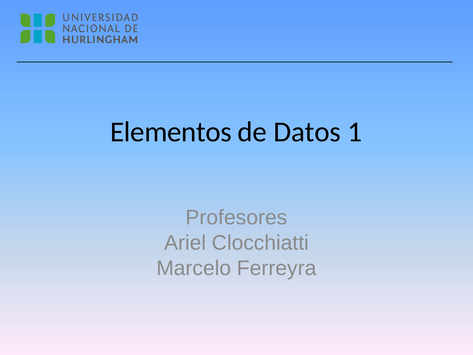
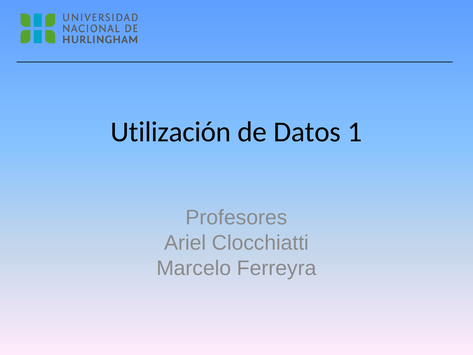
Elementos: Elementos -> Utilización (171, 132)
